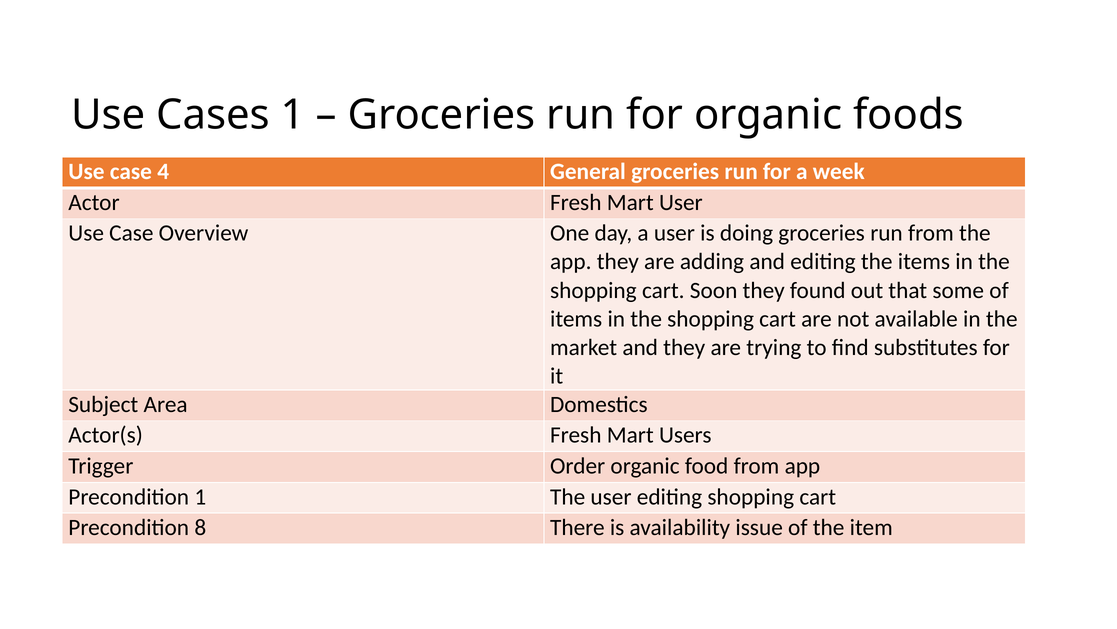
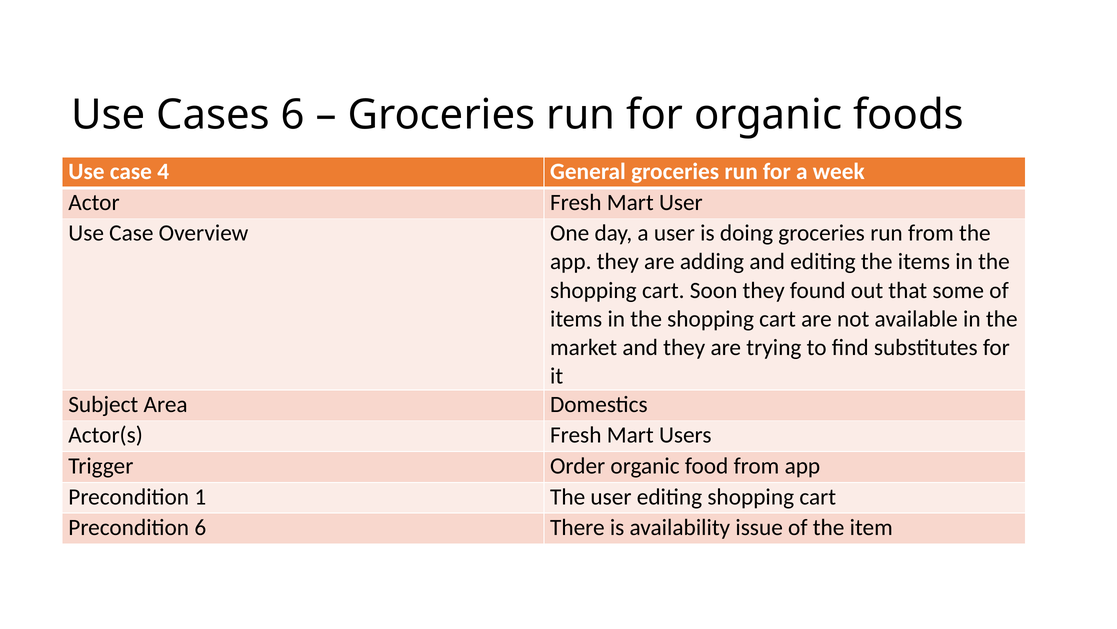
Cases 1: 1 -> 6 (293, 115)
Precondition 8: 8 -> 6 (200, 527)
